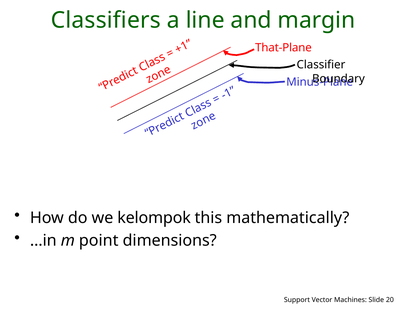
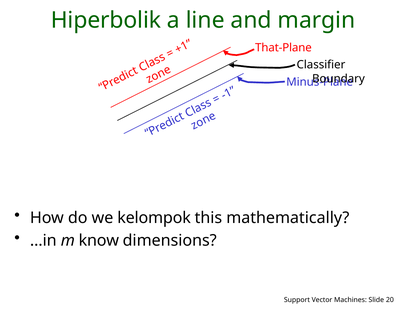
Classifiers: Classifiers -> Hiperbolik (106, 20)
point: point -> know (99, 240)
